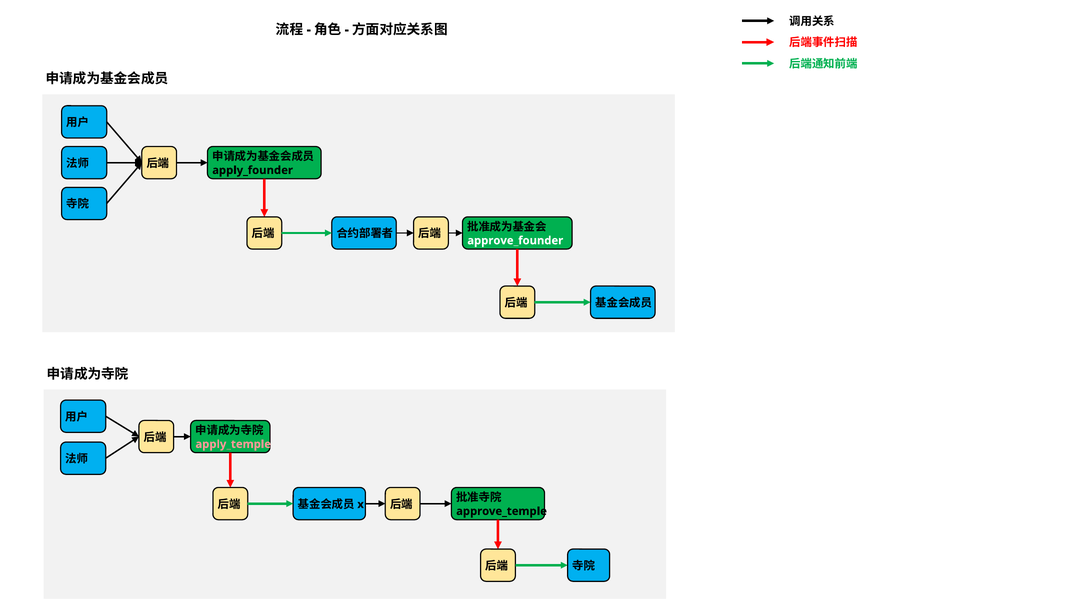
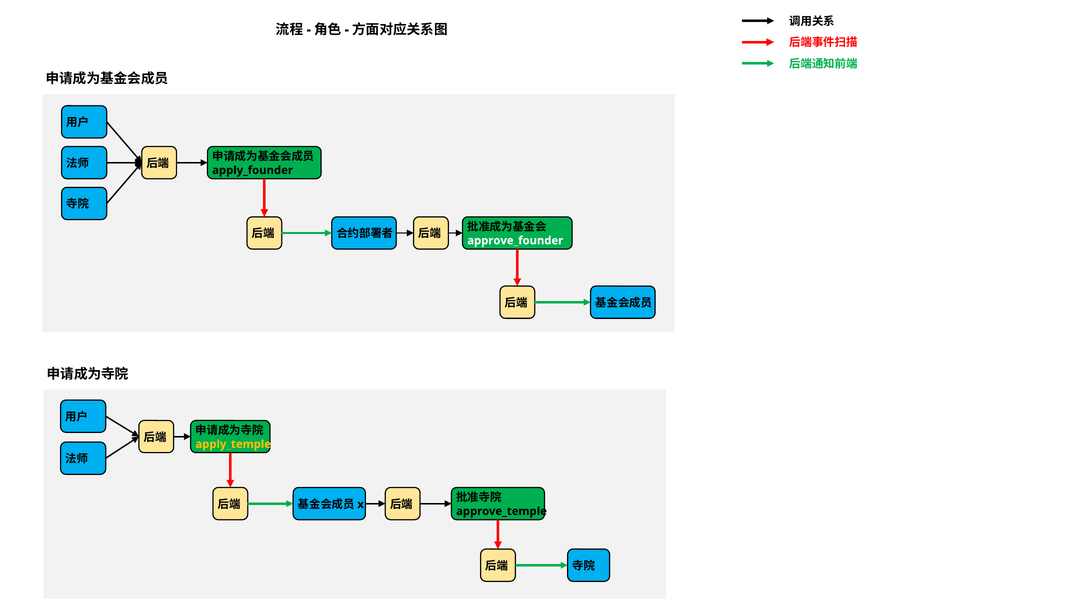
apply_temple colour: pink -> yellow (233, 444)
